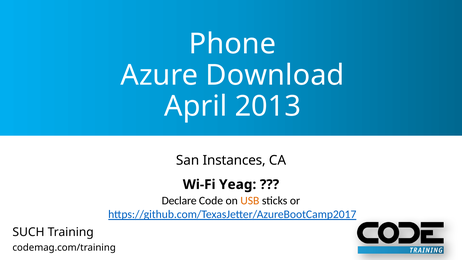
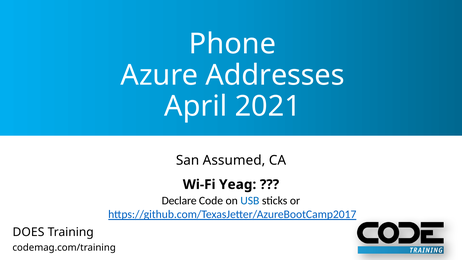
Download: Download -> Addresses (275, 75)
2013: 2013 -> 2021 (268, 106)
Instances: Instances -> Assumed (234, 160)
USB colour: orange -> blue (250, 200)
SUCH: SUCH -> DOES (28, 232)
